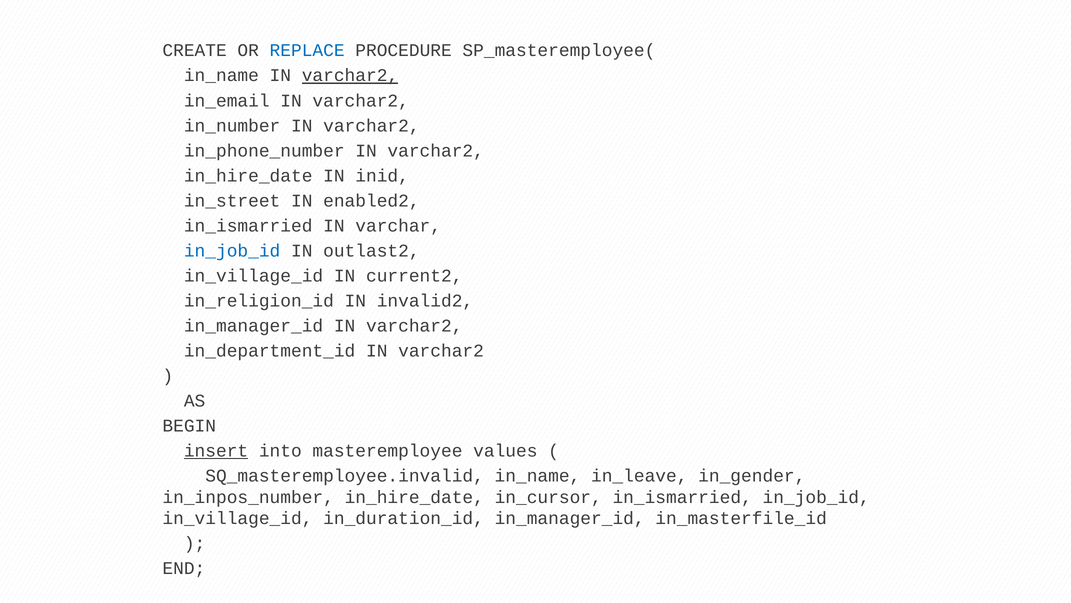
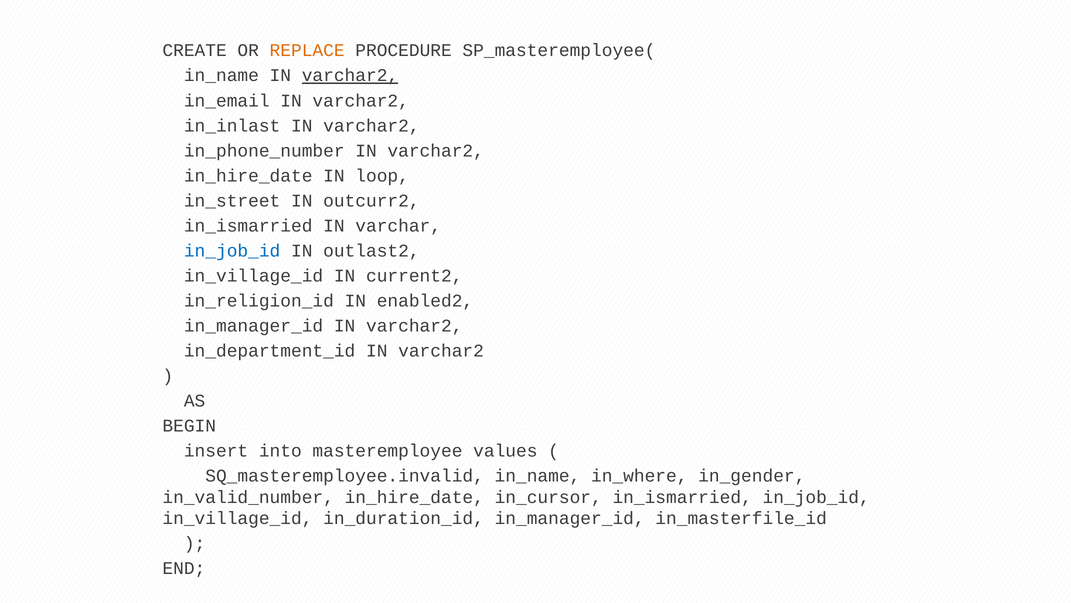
REPLACE colour: blue -> orange (307, 51)
in_number: in_number -> in_inlast (232, 126)
inid: inid -> loop (382, 175)
enabled2: enabled2 -> outcurr2 (371, 200)
invalid2: invalid2 -> enabled2 (425, 300)
insert underline: present -> none (216, 450)
in_leave: in_leave -> in_where (639, 475)
in_inpos_number: in_inpos_number -> in_valid_number (248, 497)
